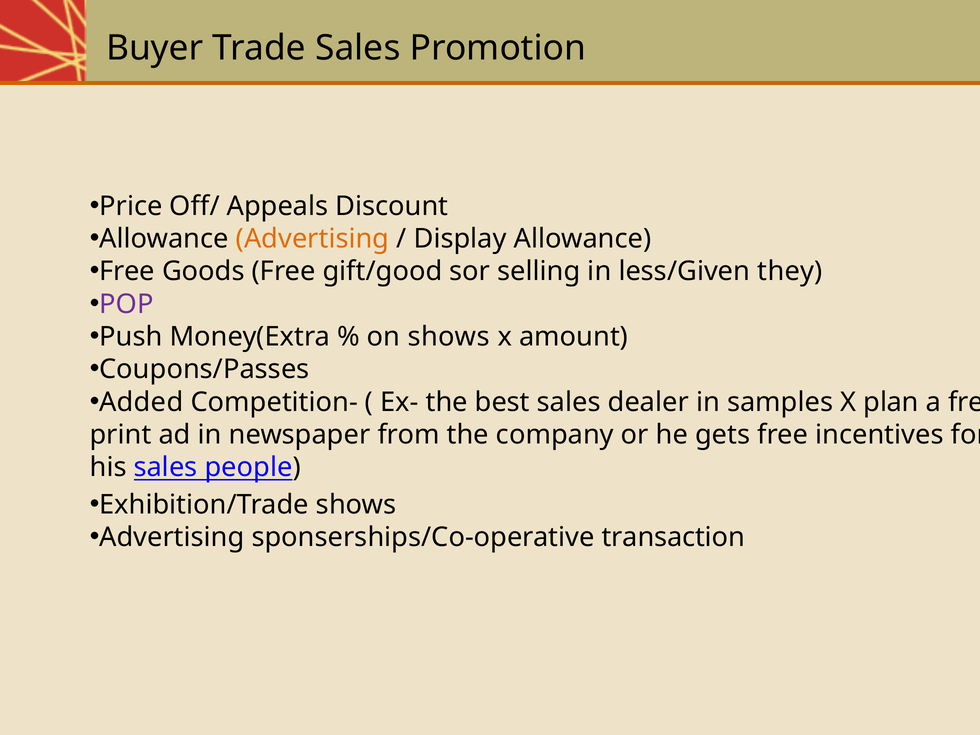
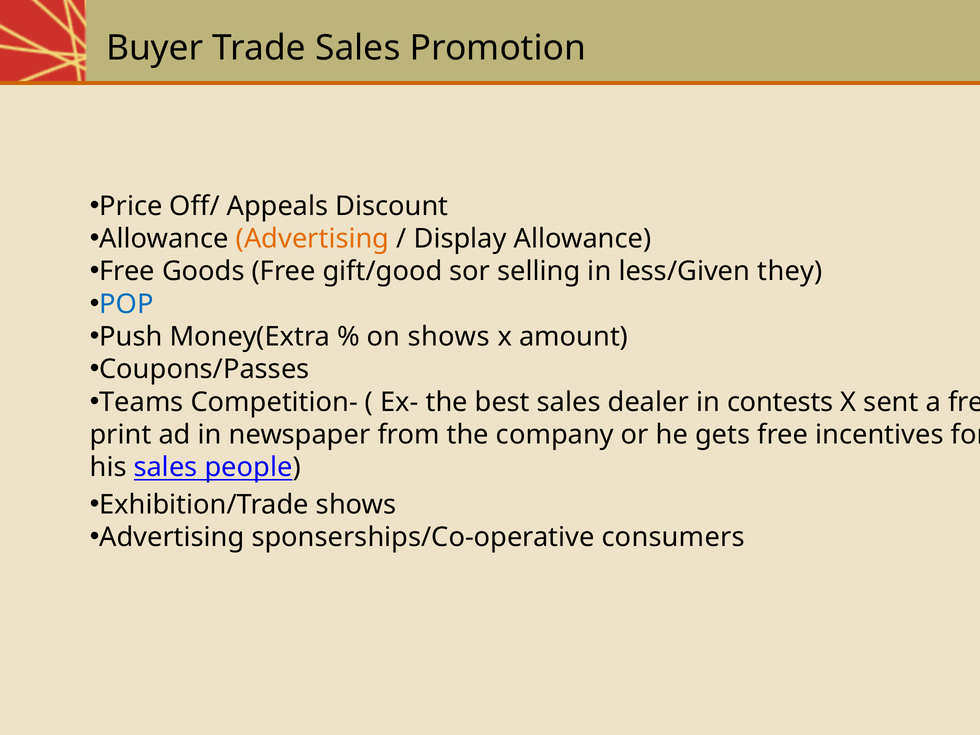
POP colour: purple -> blue (126, 304)
Added: Added -> Teams (141, 402)
samples: samples -> contests (780, 402)
plan: plan -> sent (891, 402)
transaction: transaction -> consumers (673, 537)
